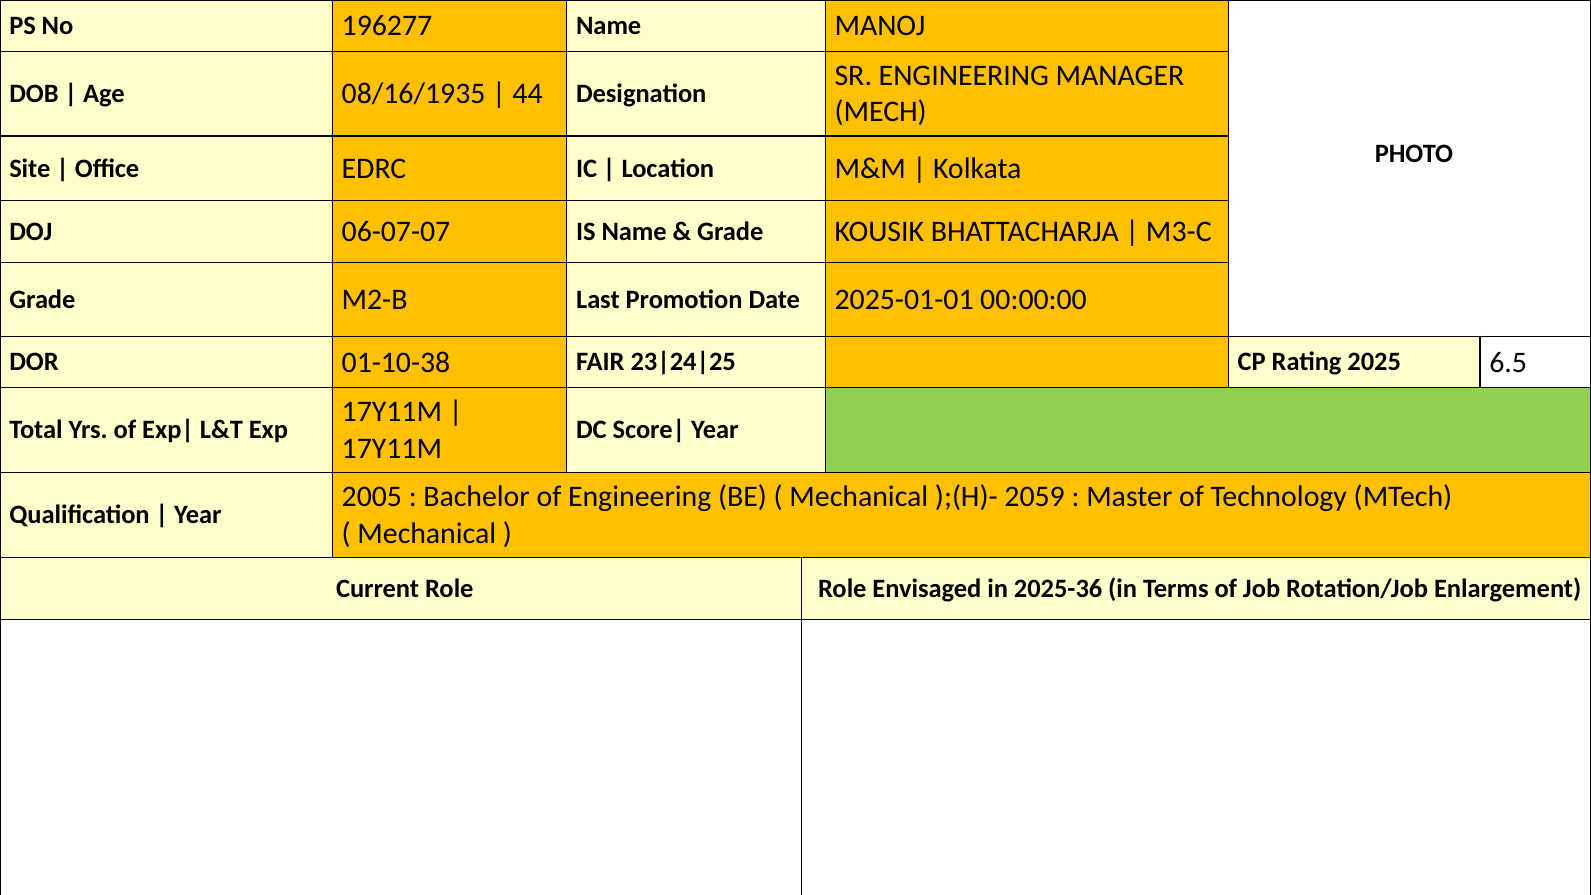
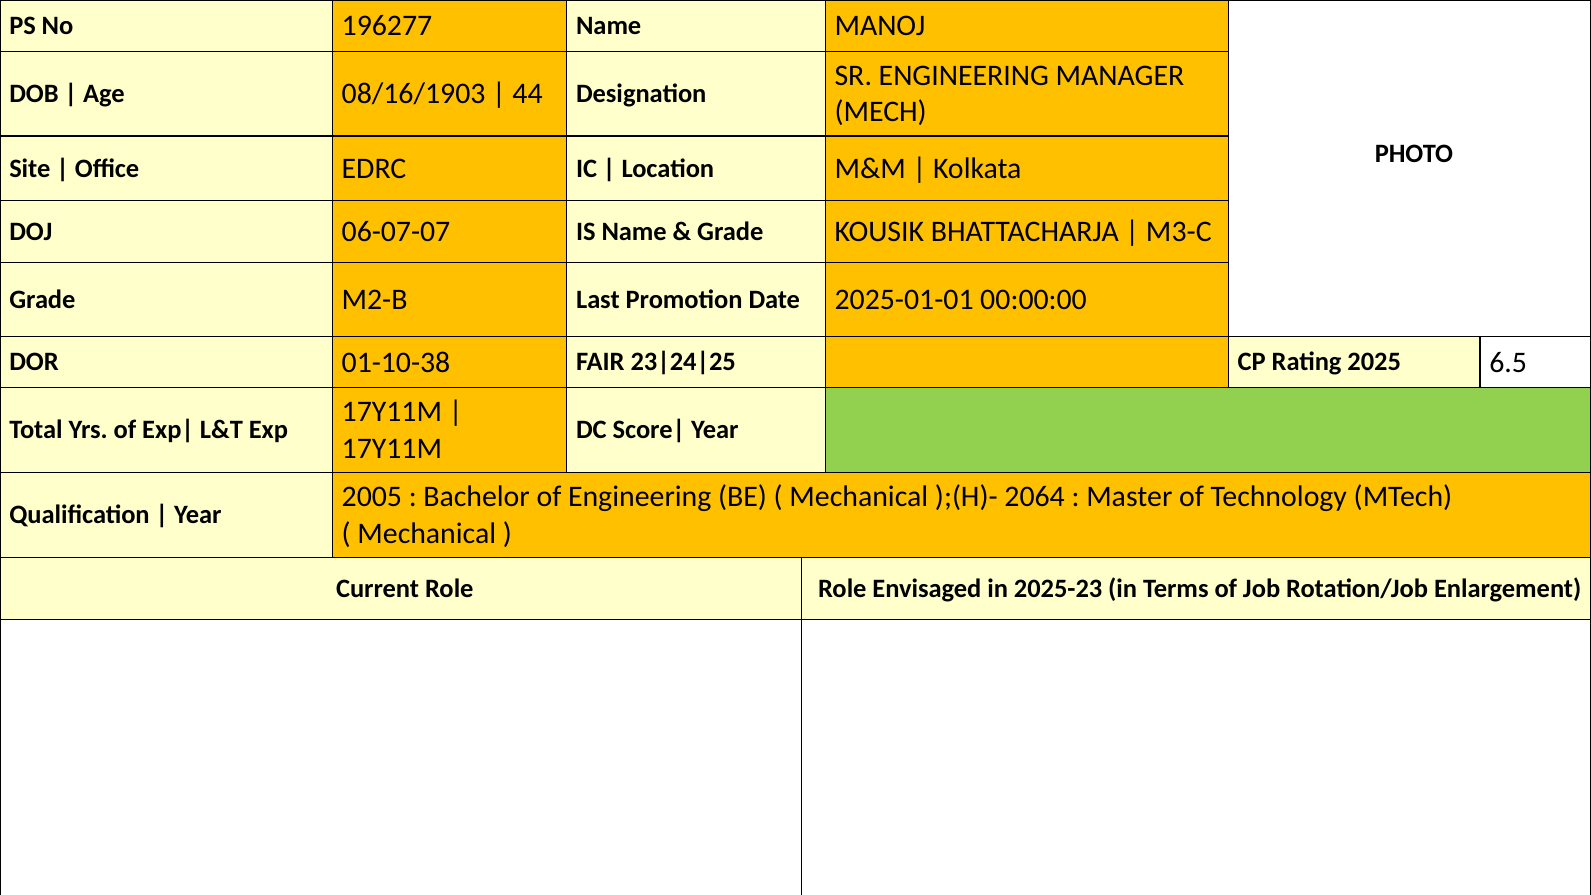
08/16/1935: 08/16/1935 -> 08/16/1903 (414, 94)
2059: 2059 -> 2064 (1035, 497)
2025-36: 2025-36 -> 2025-23 (1058, 588)
